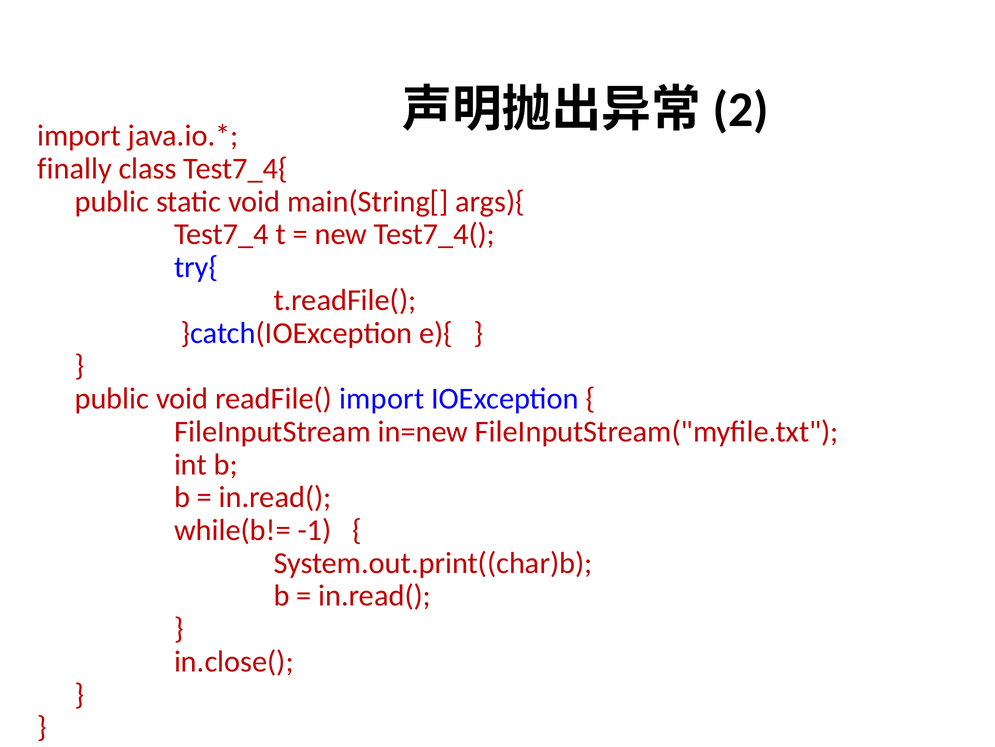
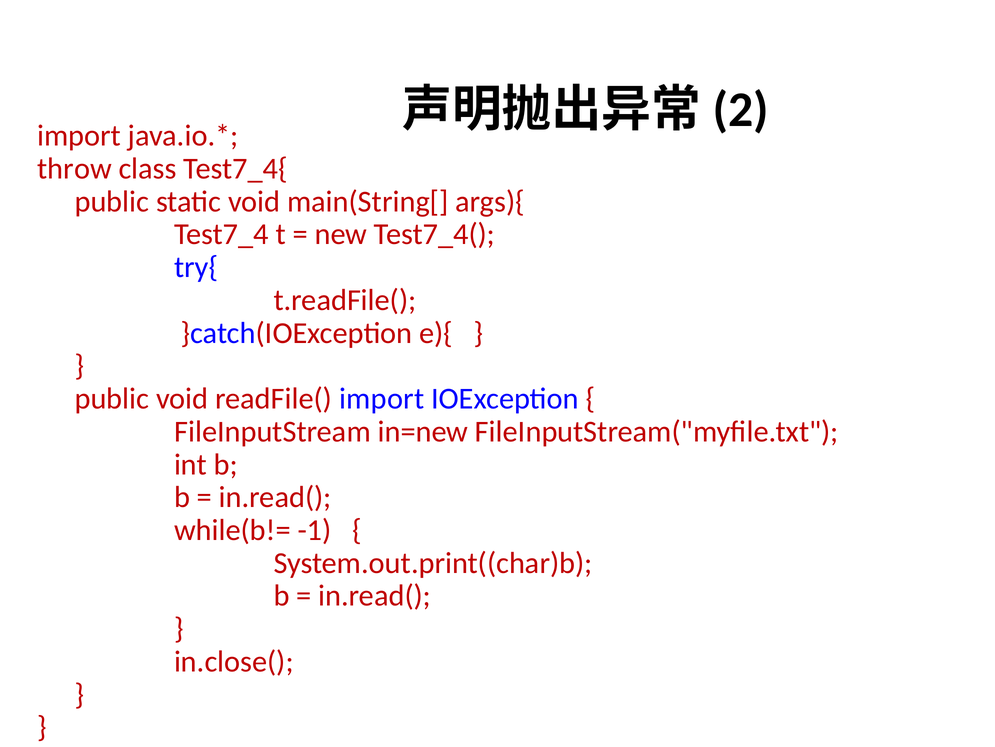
finally: finally -> throw (75, 169)
